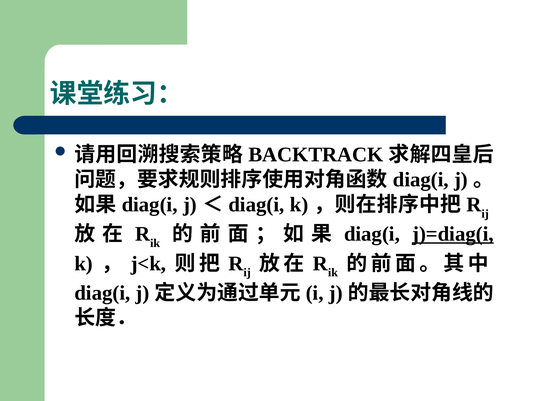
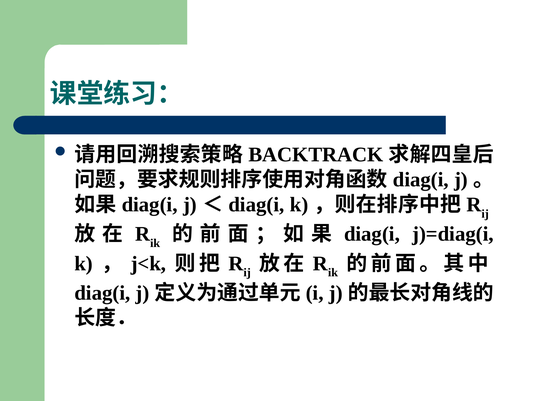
j)=diag(i underline: present -> none (453, 234)
